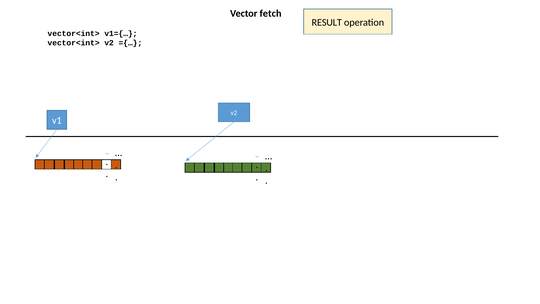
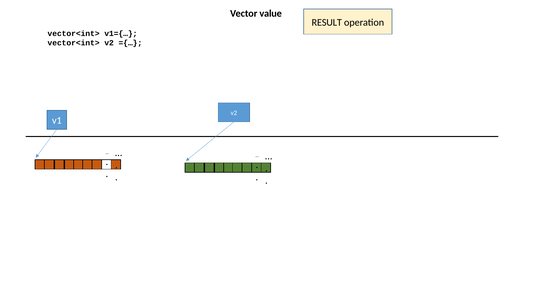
fetch: fetch -> value (271, 13)
